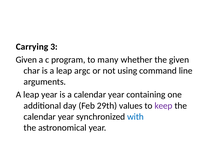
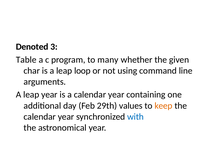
Carrying: Carrying -> Denoted (32, 47)
Given: Given -> Table (26, 60)
argc: argc -> loop (82, 71)
keep colour: purple -> orange (164, 106)
